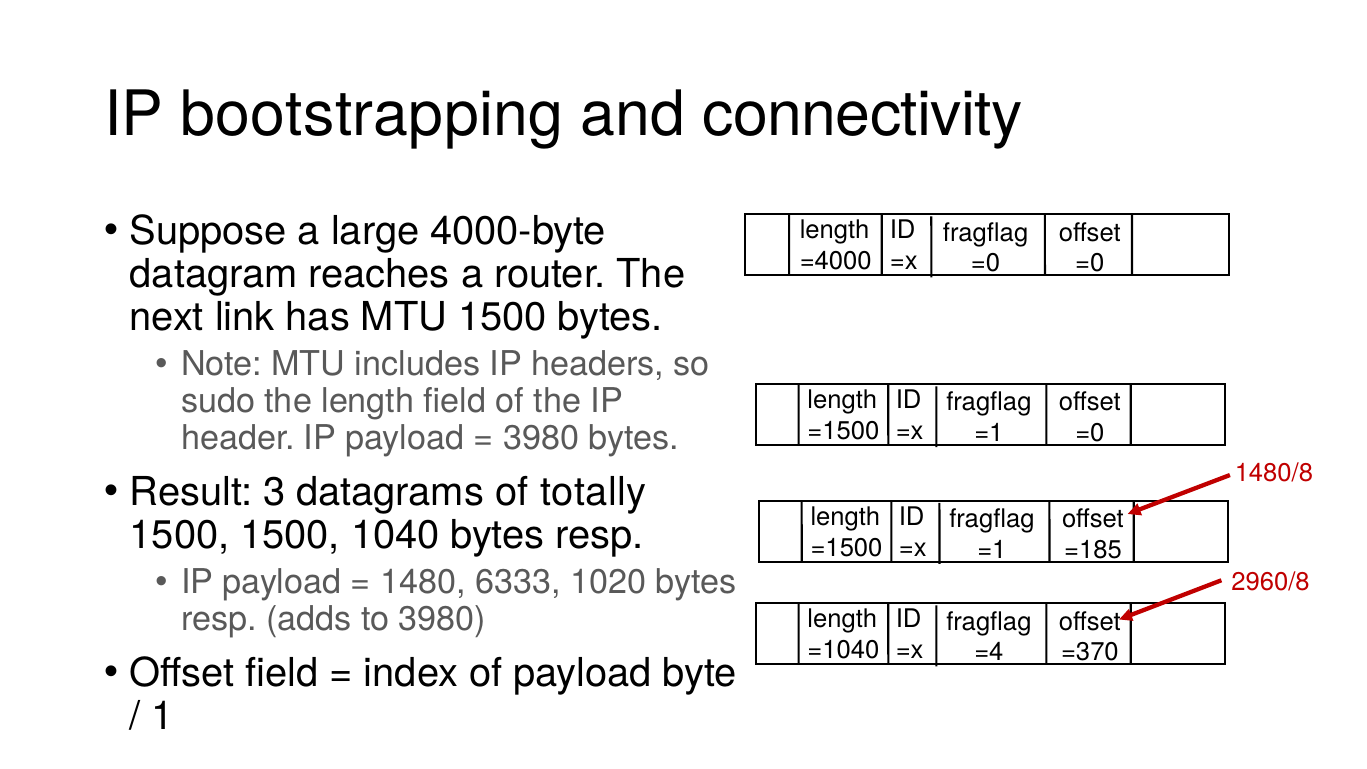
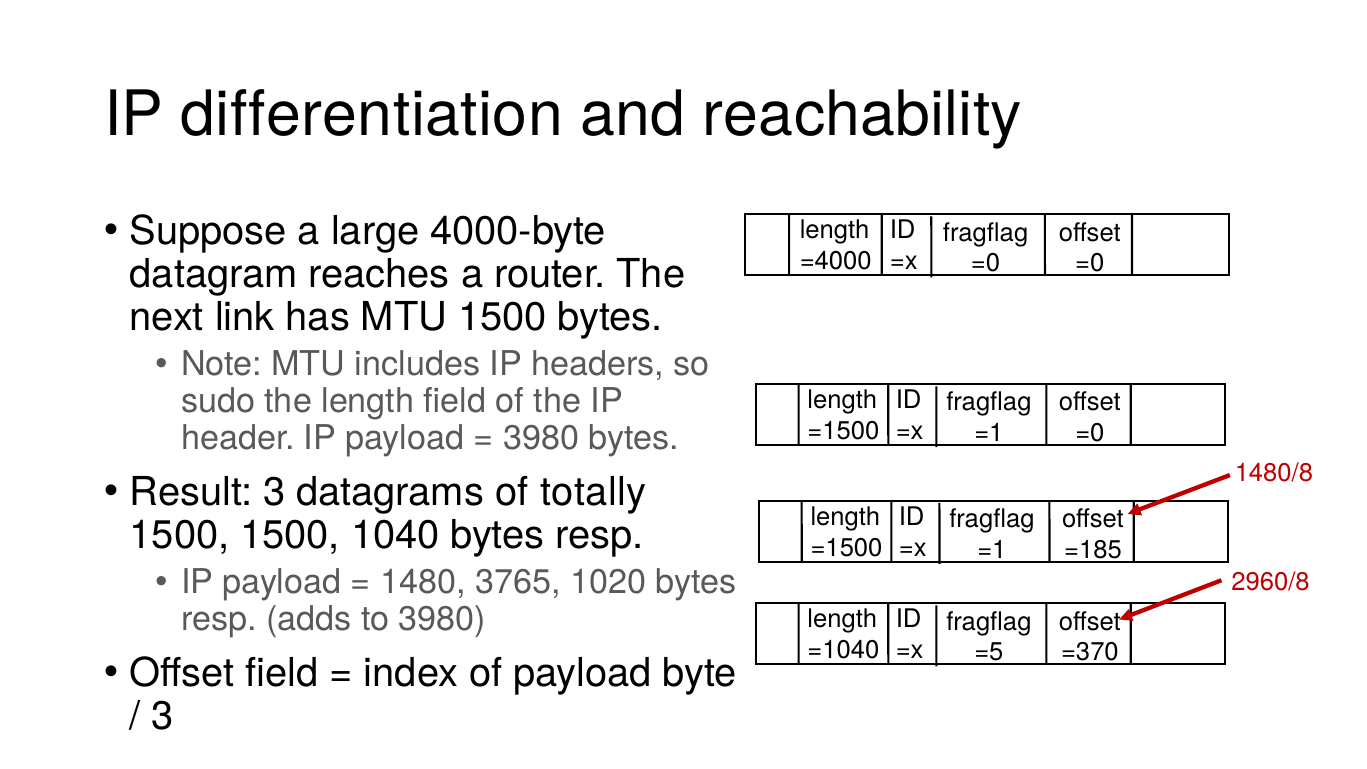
bootstrapping: bootstrapping -> differentiation (372, 115)
connectivity: connectivity -> reachability (862, 115)
6333: 6333 -> 3765 (518, 582)
=4: =4 -> =5 (989, 652)
1: 1 -> 3 (163, 716)
